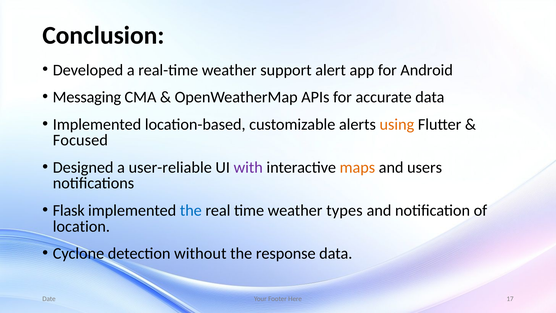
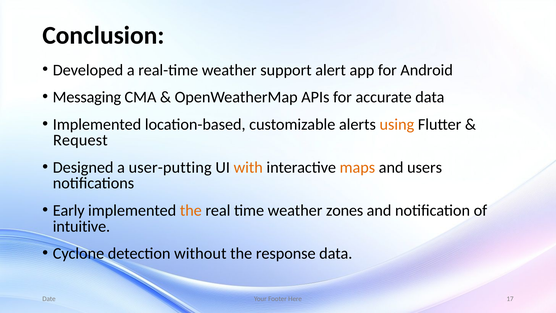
Focused: Focused -> Request (80, 140)
user-reliable: user-reliable -> user-putting (170, 167)
with colour: purple -> orange (248, 167)
Flask: Flask -> Early (69, 210)
the colour: blue -> orange (191, 210)
types: types -> zones (345, 210)
location: location -> intuitive (81, 226)
